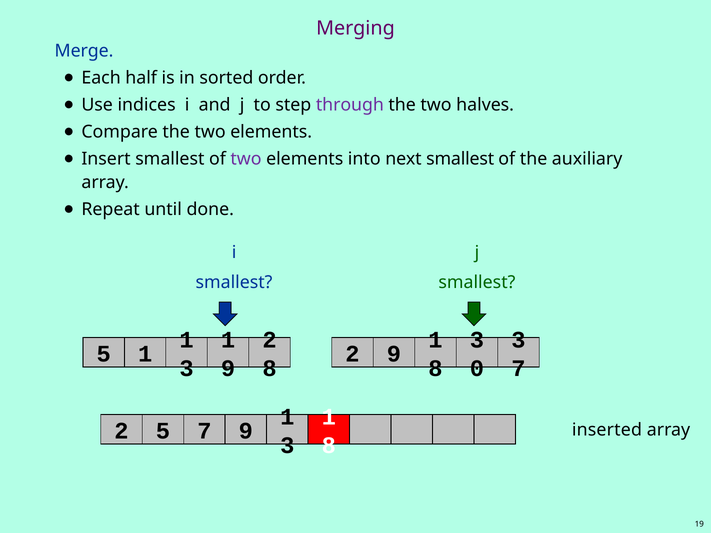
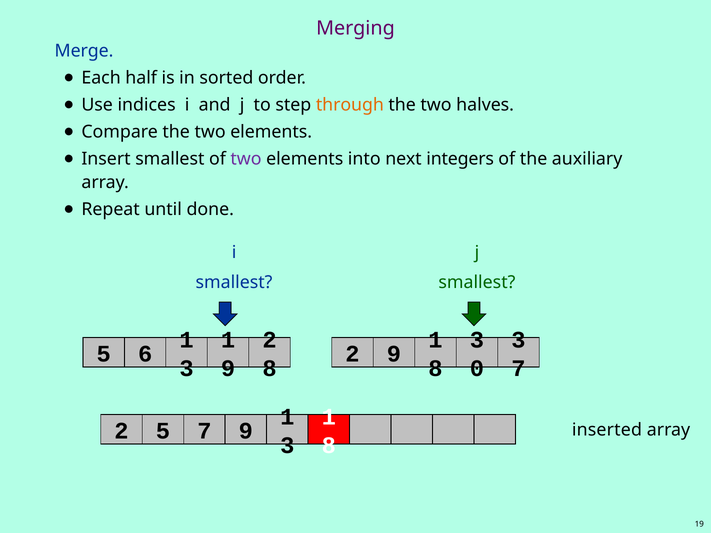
through colour: purple -> orange (350, 105)
next smallest: smallest -> integers (460, 159)
5 1: 1 -> 6 (145, 354)
